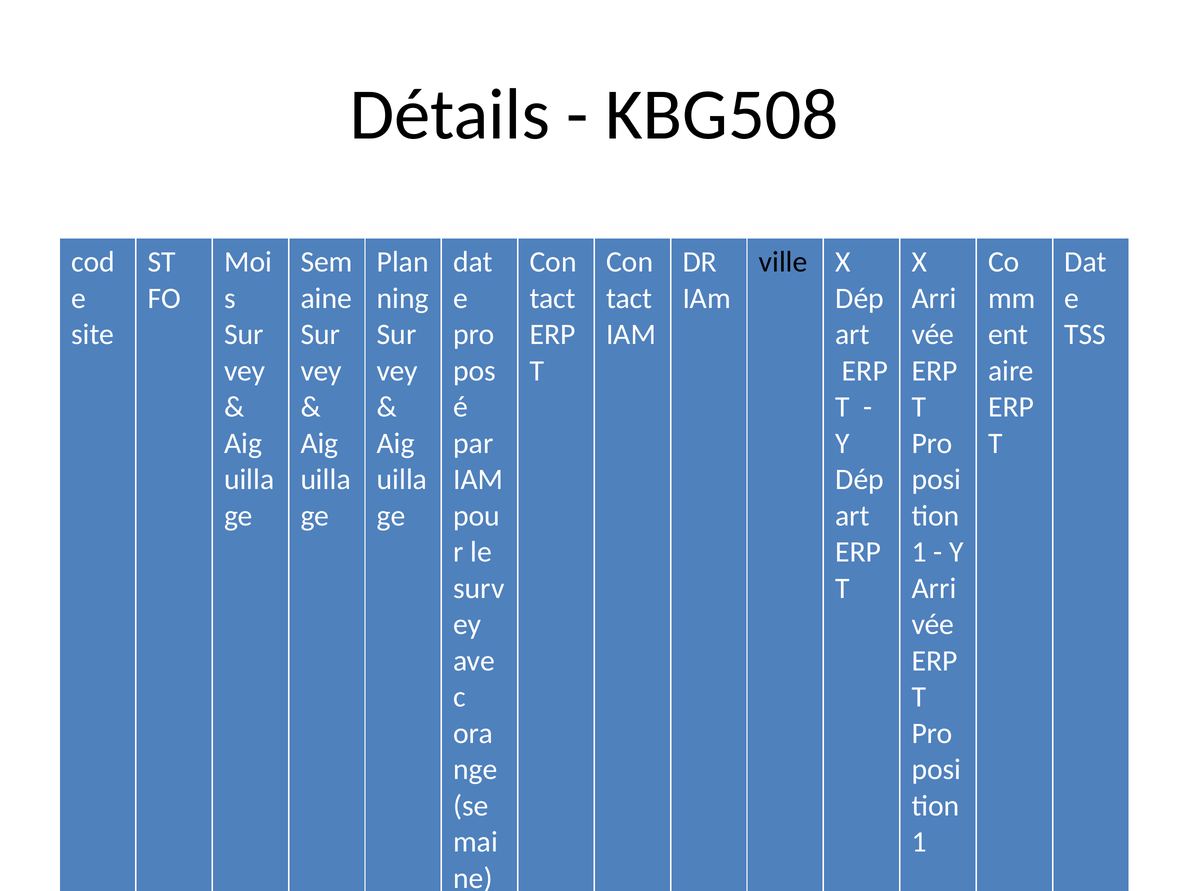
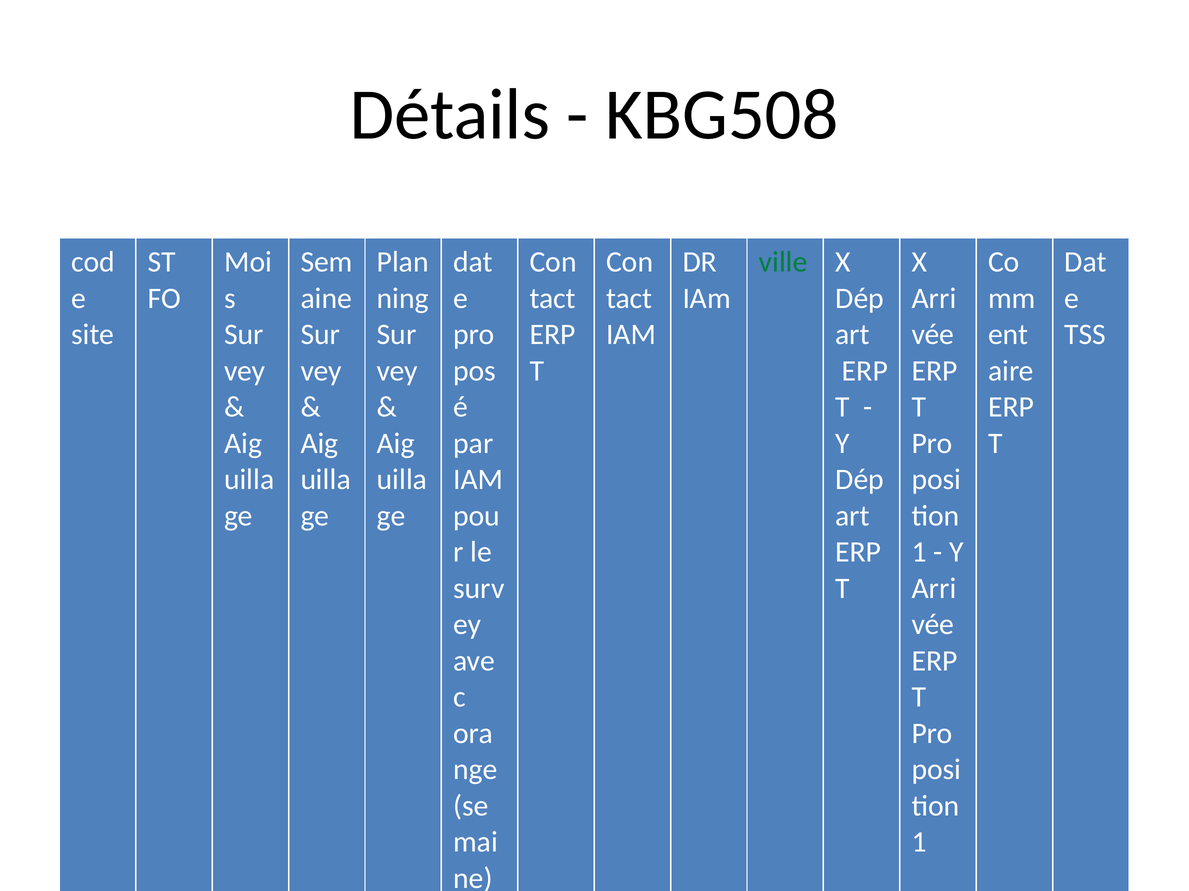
ville colour: black -> green (783, 262)
